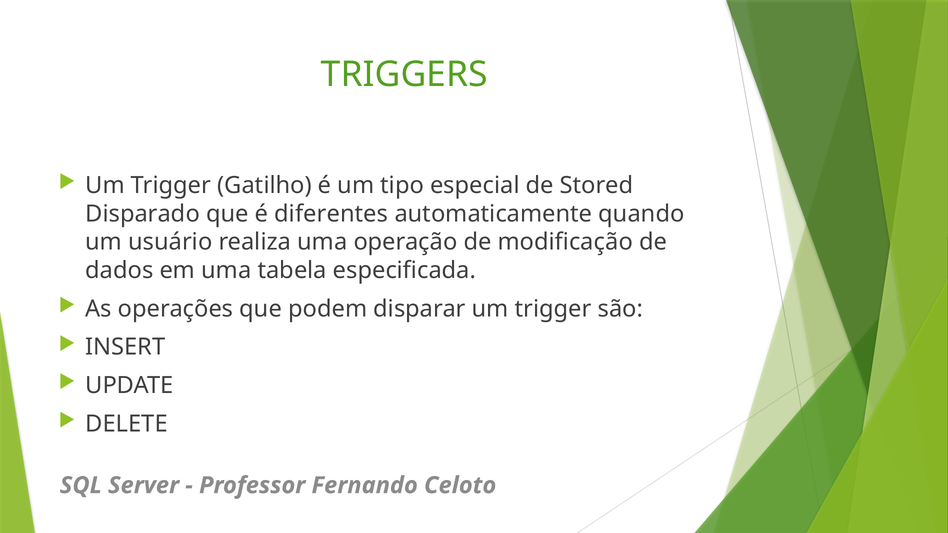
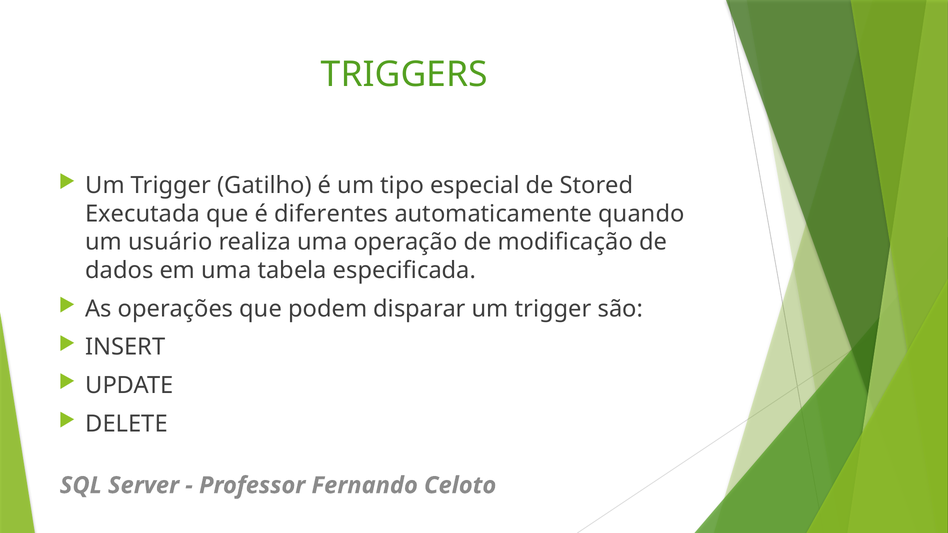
Disparado: Disparado -> Executada (143, 214)
